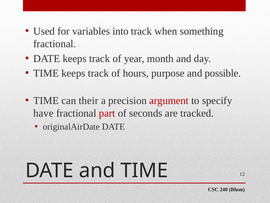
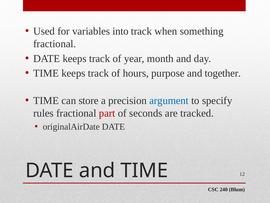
possible: possible -> together (223, 73)
their: their -> store (89, 100)
argument colour: red -> blue (169, 100)
have: have -> rules (43, 113)
